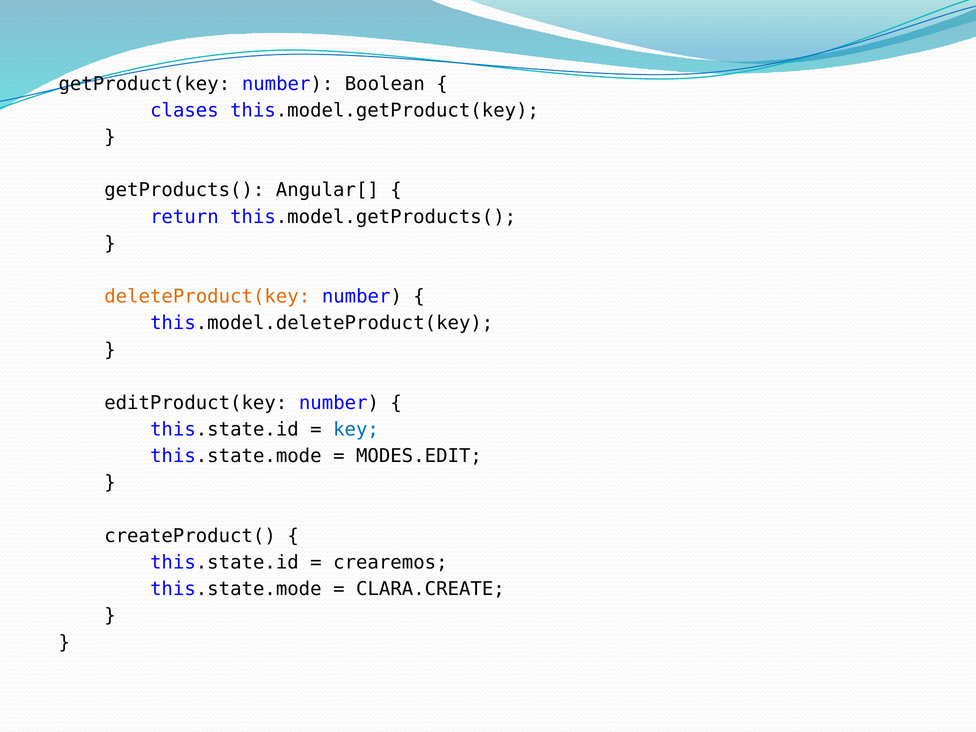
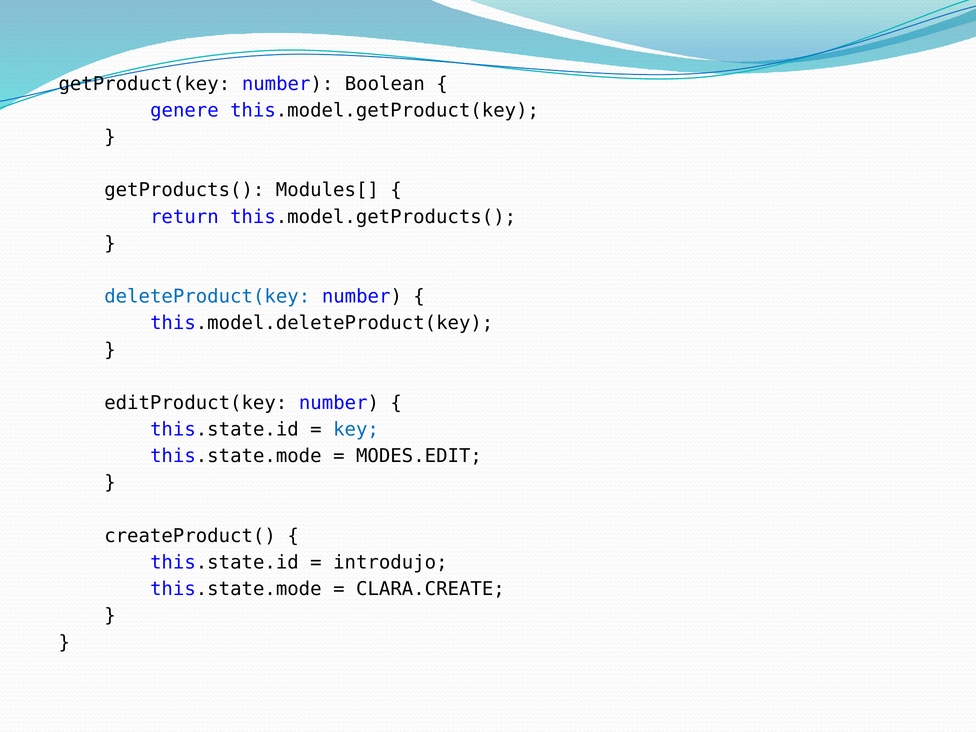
clases: clases -> genere (184, 110)
Angular[: Angular[ -> Modules[ (327, 190)
deleteProduct(key colour: orange -> blue (207, 297)
crearemos: crearemos -> introdujo (390, 562)
